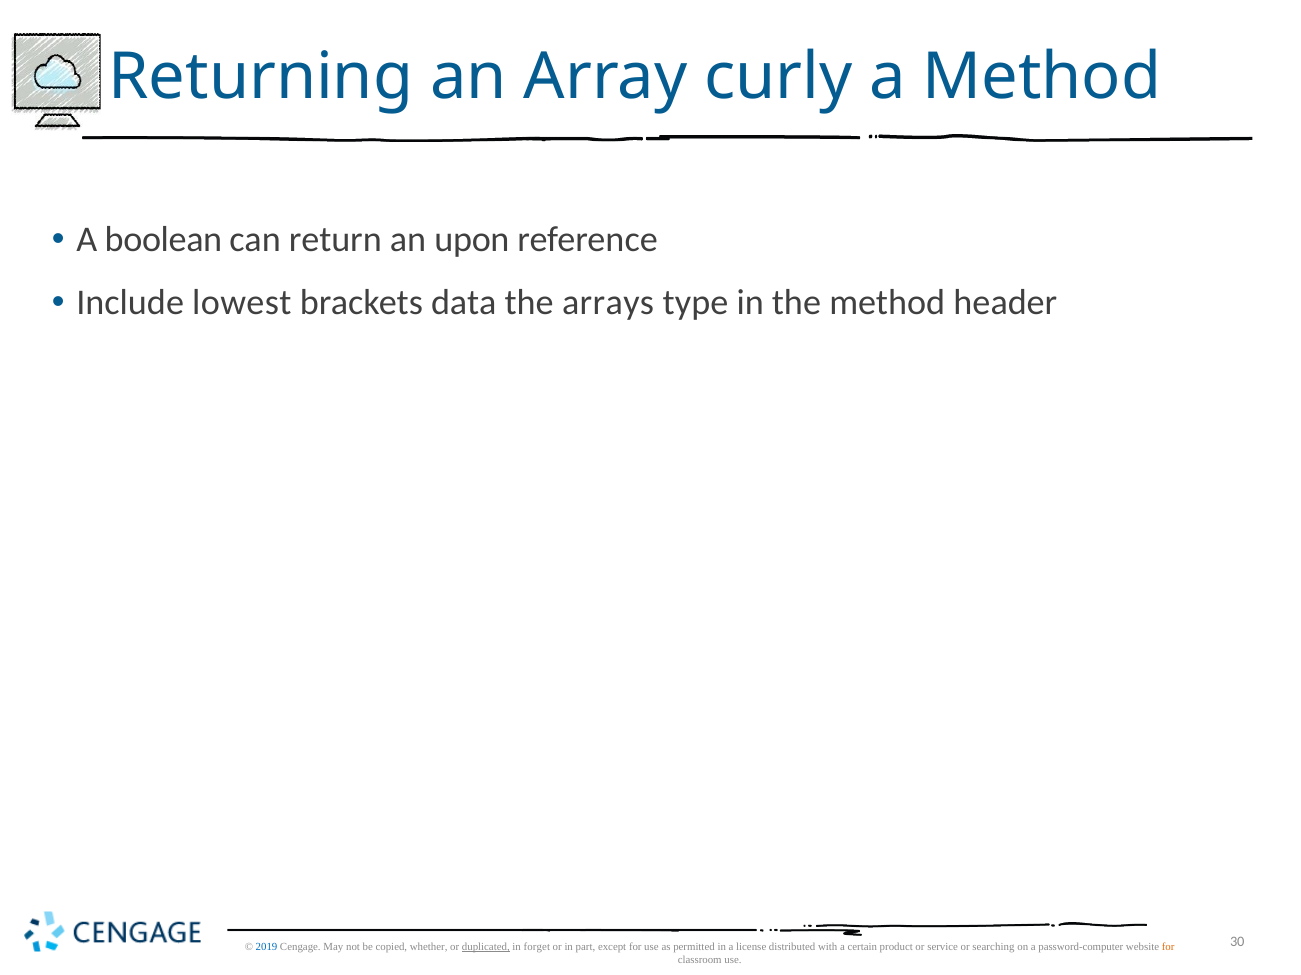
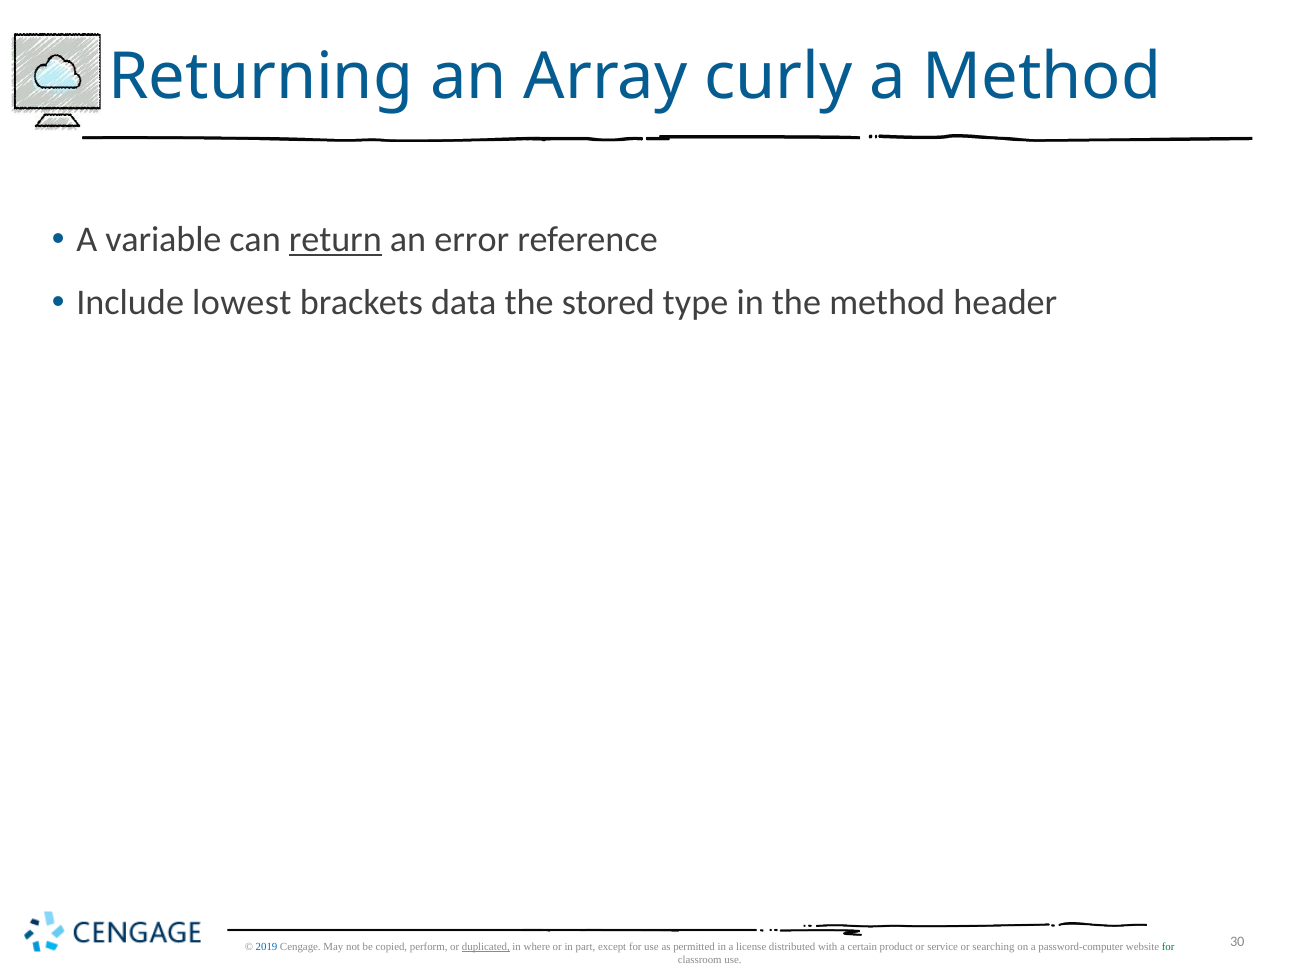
boolean: boolean -> variable (163, 240)
return underline: none -> present (335, 240)
upon: upon -> error (472, 240)
arrays: arrays -> stored (608, 303)
whether: whether -> perform (429, 948)
forget: forget -> where (537, 948)
for colour: orange -> green (1168, 948)
